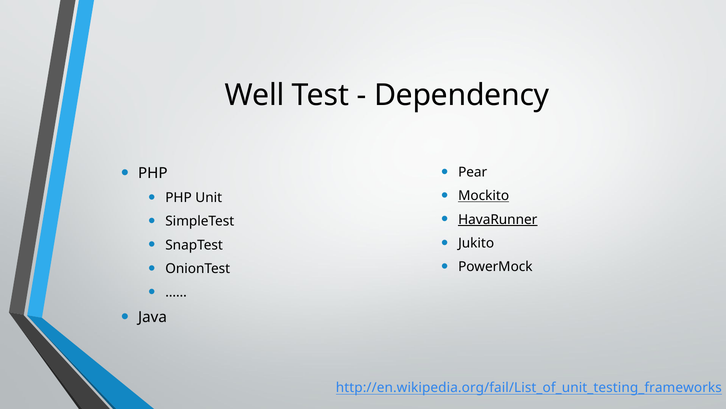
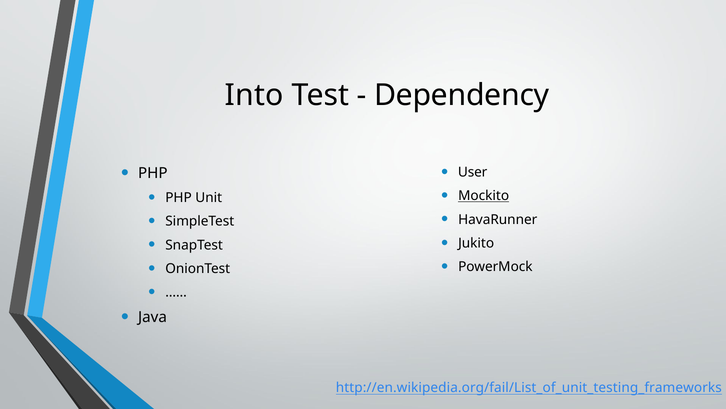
Well: Well -> Into (254, 95)
Pear: Pear -> User (473, 172)
HavaRunner underline: present -> none (498, 219)
